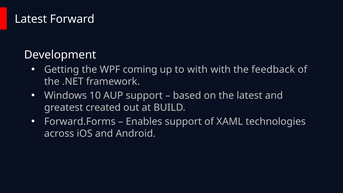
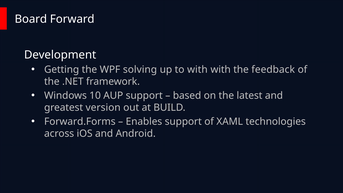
Latest: Latest -> Board (31, 19)
coming: coming -> solving (140, 70)
created: created -> version (103, 108)
